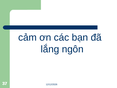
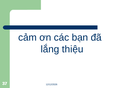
ngôn: ngôn -> thiệu (73, 49)
